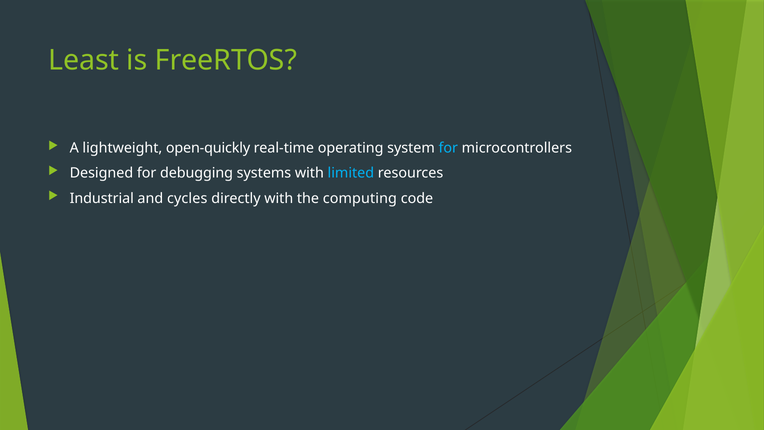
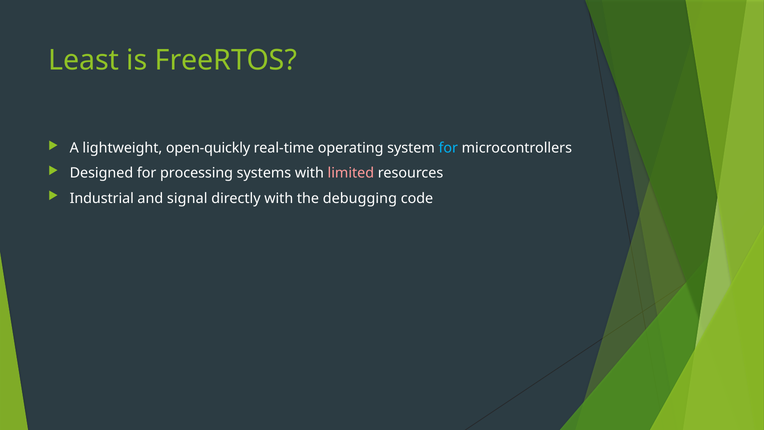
debugging: debugging -> processing (197, 173)
limited colour: light blue -> pink (351, 173)
cycles: cycles -> signal (187, 198)
computing: computing -> debugging (360, 198)
